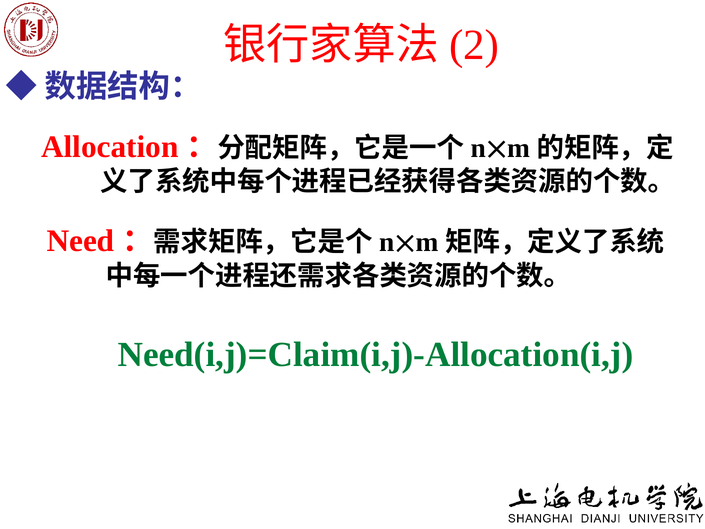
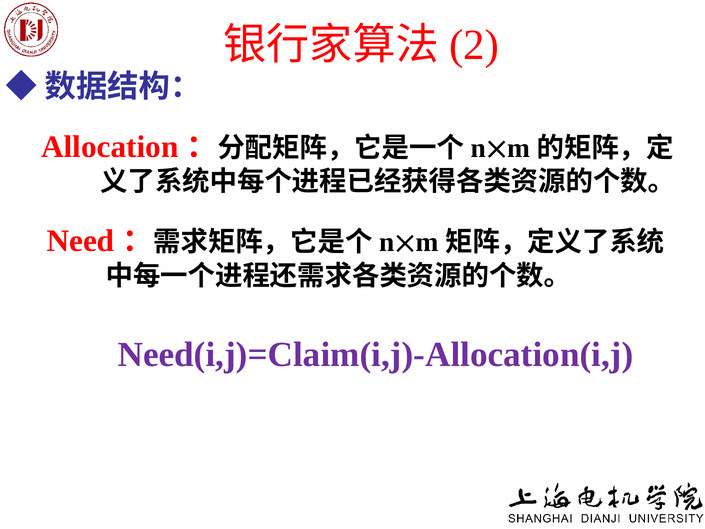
Need(i,j)=Claim(i,j)-Allocation(i,j colour: green -> purple (376, 355)
